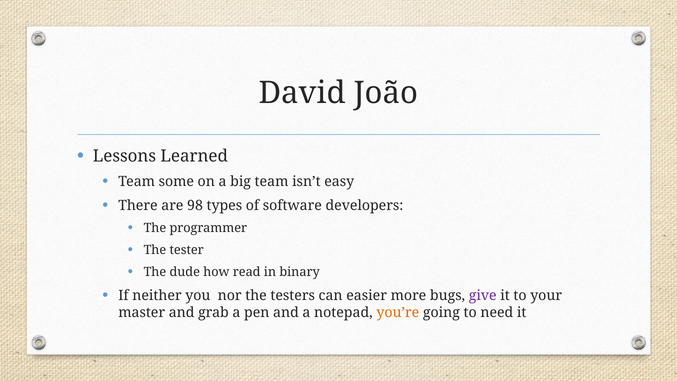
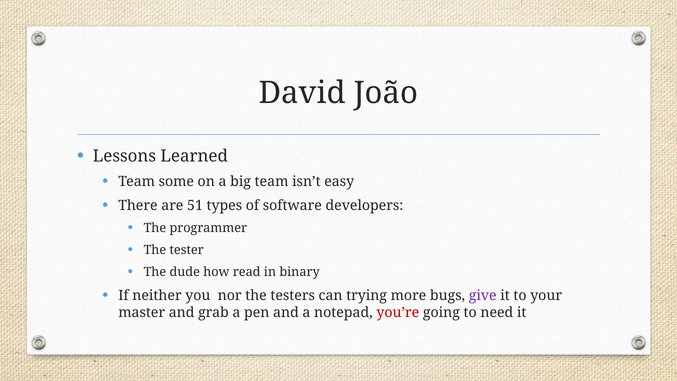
98: 98 -> 51 (195, 205)
easier: easier -> trying (367, 295)
you’re colour: orange -> red (398, 312)
